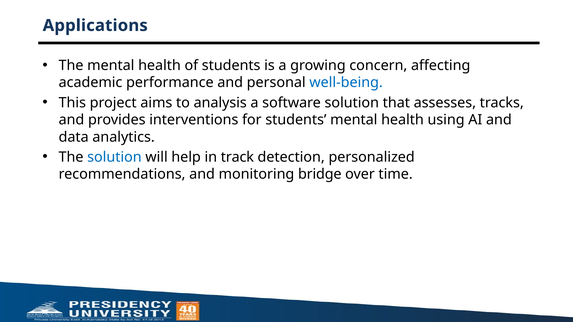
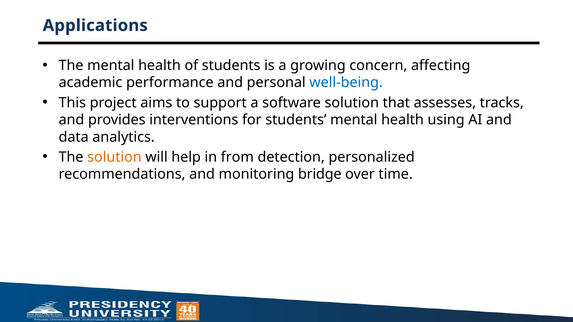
analysis: analysis -> support (220, 103)
solution colour: blue -> orange (114, 157)
track: track -> from (237, 157)
